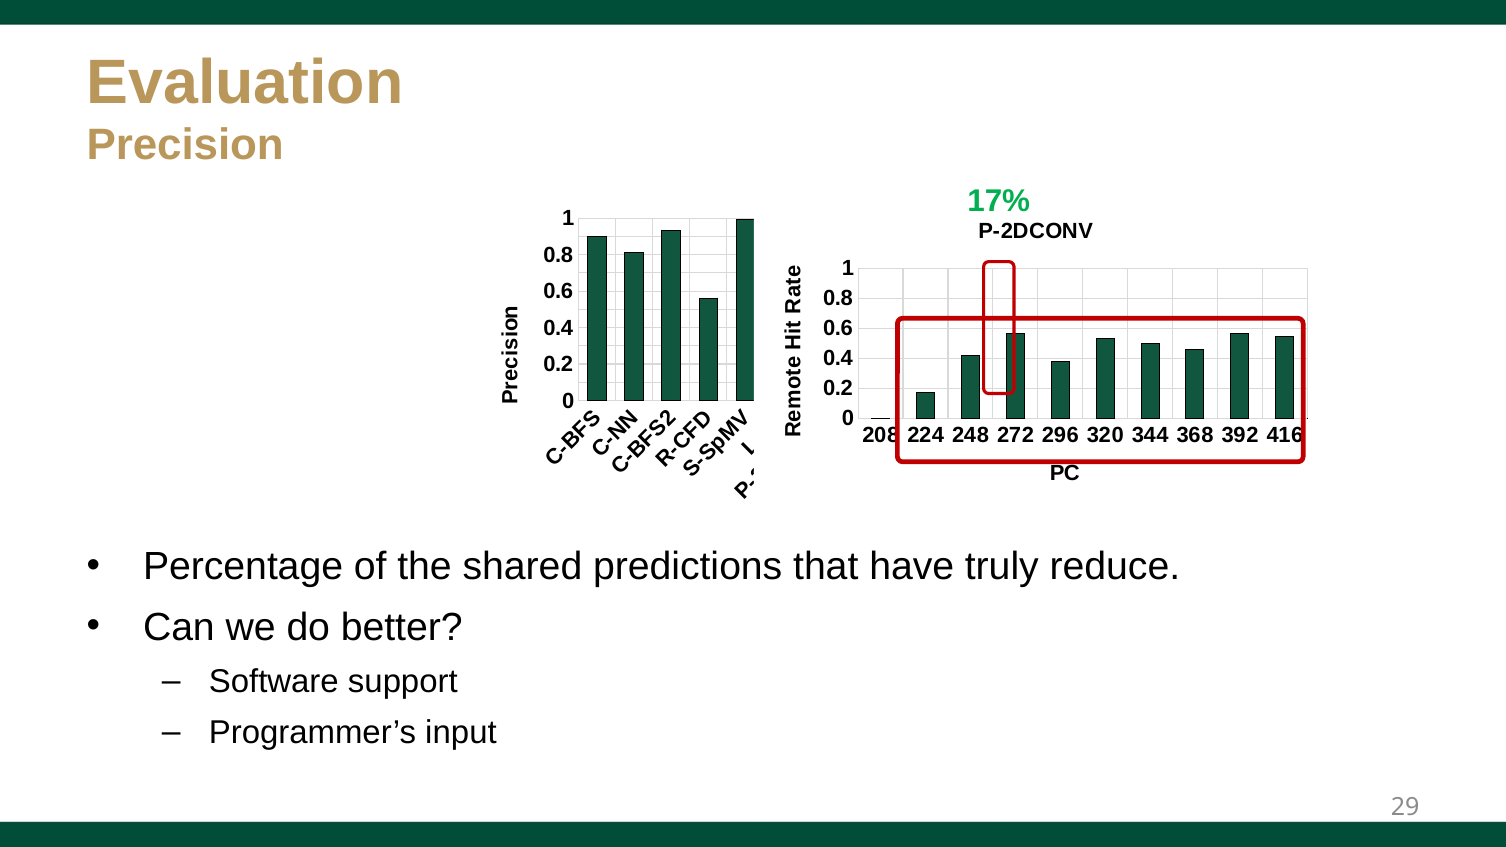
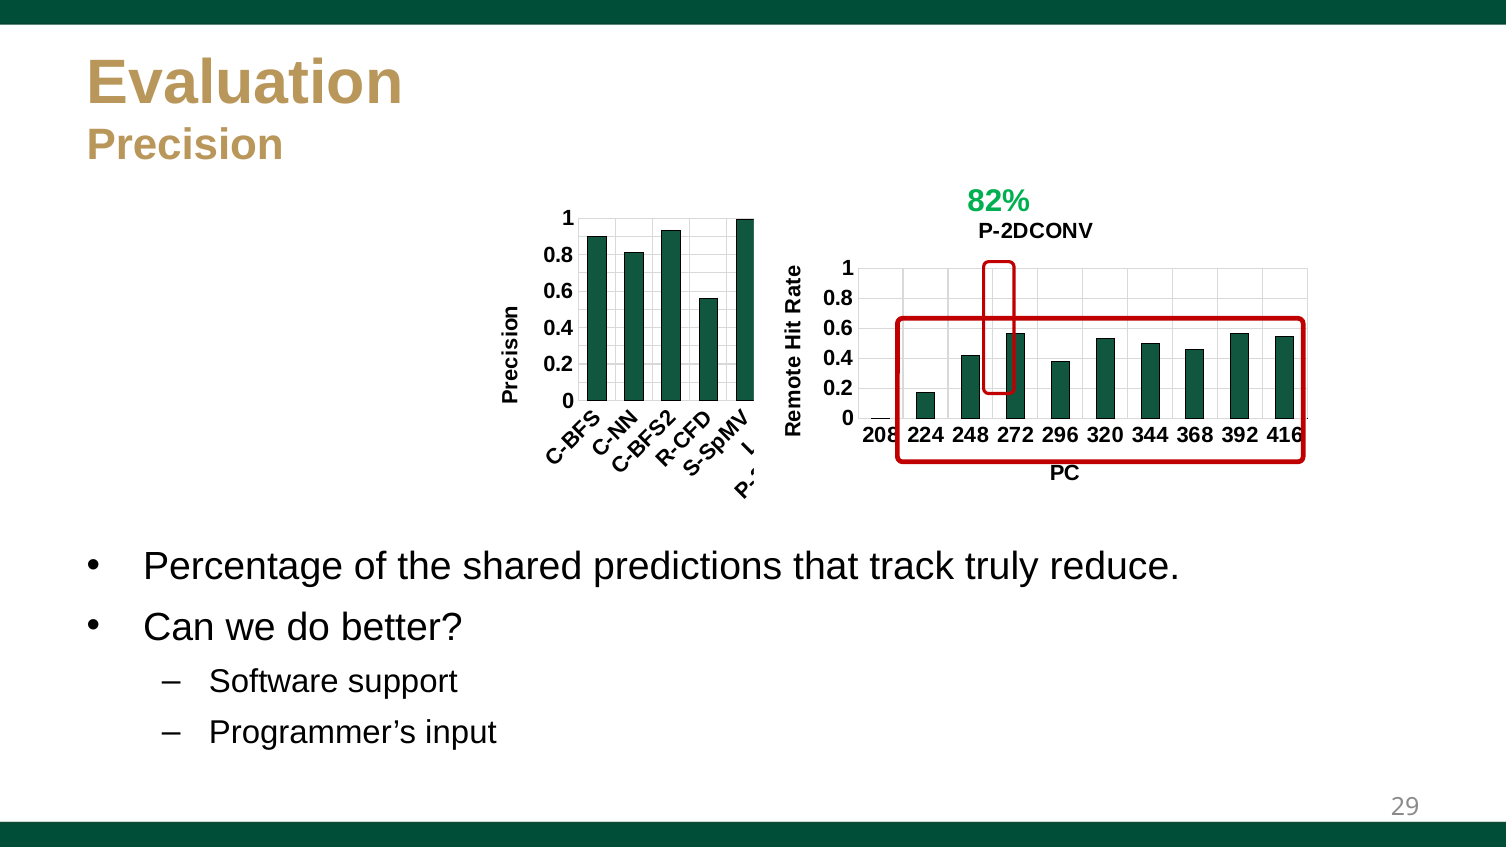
17%: 17% -> 82% (999, 201)
have: have -> track (912, 567)
